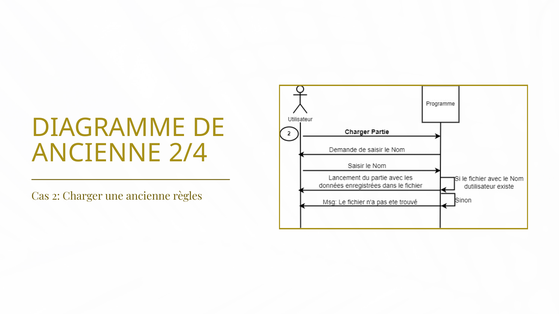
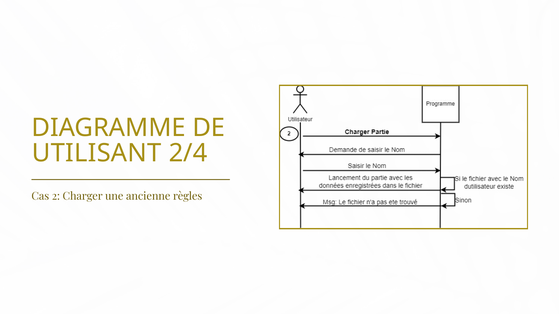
ANCIENNE: ANCIENNE -> UTILISANT (97, 153)
